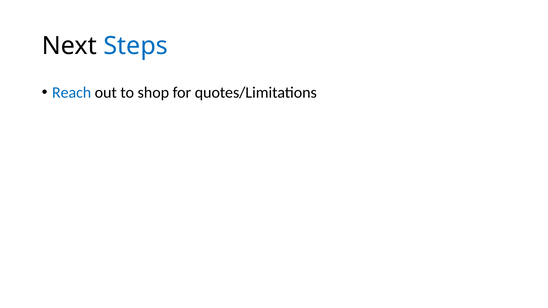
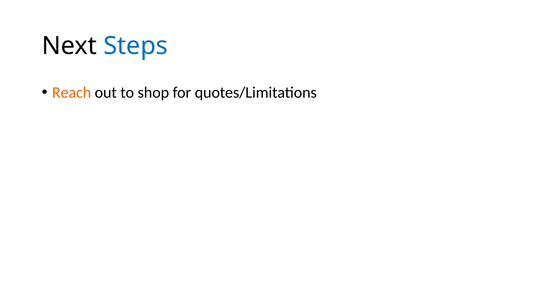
Reach colour: blue -> orange (72, 93)
